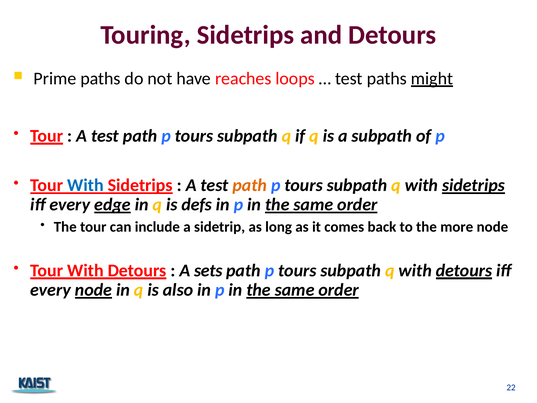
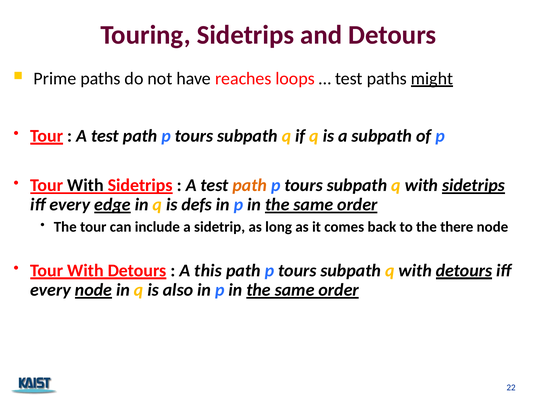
With colour: blue -> black (85, 185)
more: more -> there (457, 227)
sets: sets -> this (208, 270)
